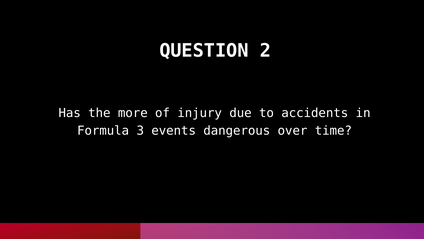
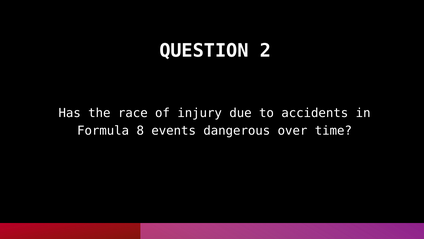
more: more -> race (133, 113)
3: 3 -> 8 (140, 131)
